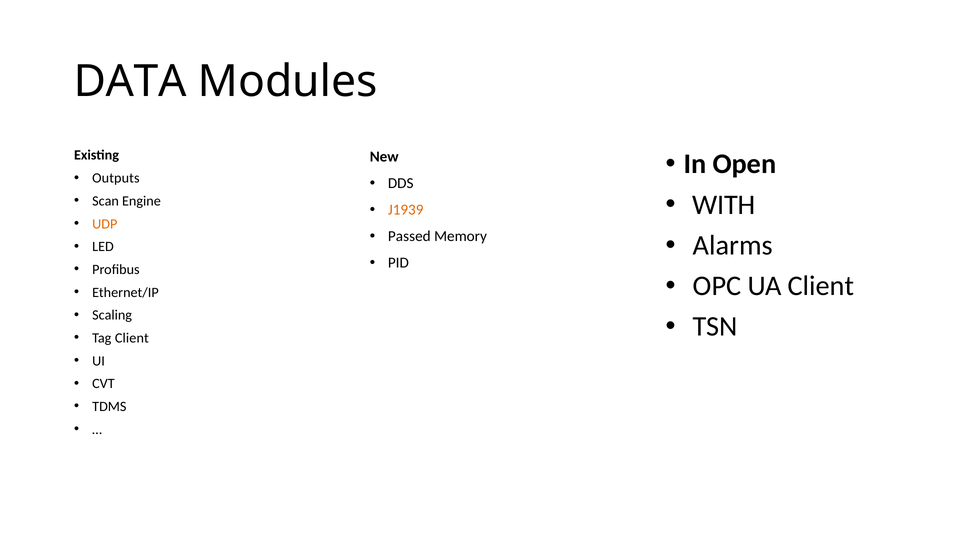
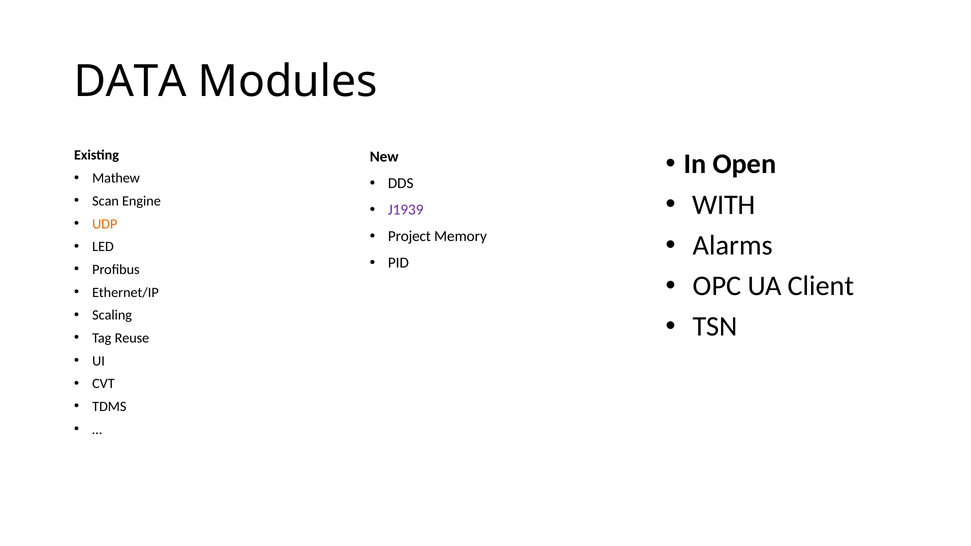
Outputs: Outputs -> Mathew (116, 178)
J1939 colour: orange -> purple (406, 210)
Passed: Passed -> Project (409, 236)
Tag Client: Client -> Reuse (132, 338)
